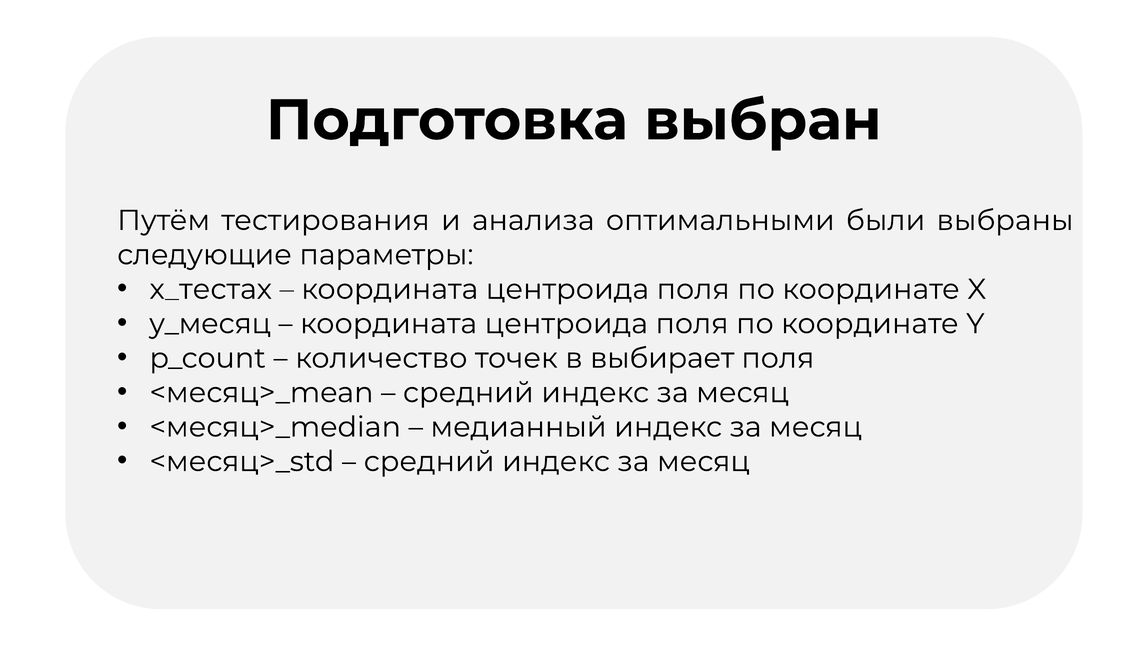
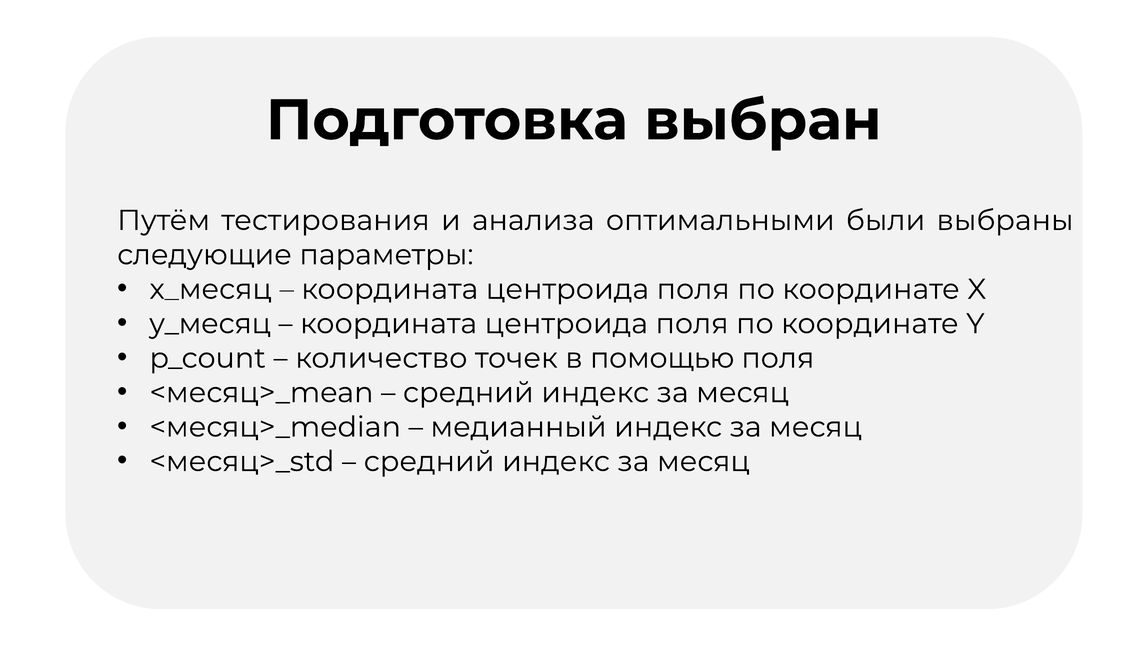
x_тестах: x_тестах -> x_месяц (211, 289)
выбирает: выбирает -> помощью (662, 358)
